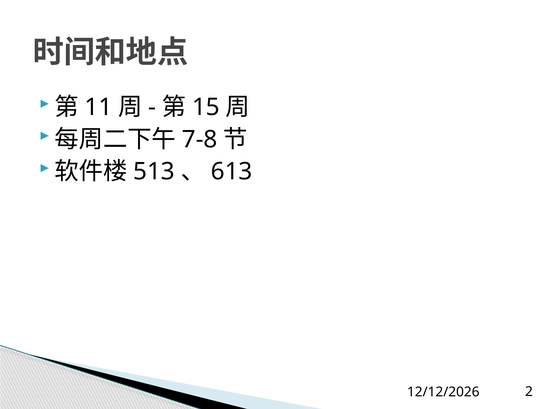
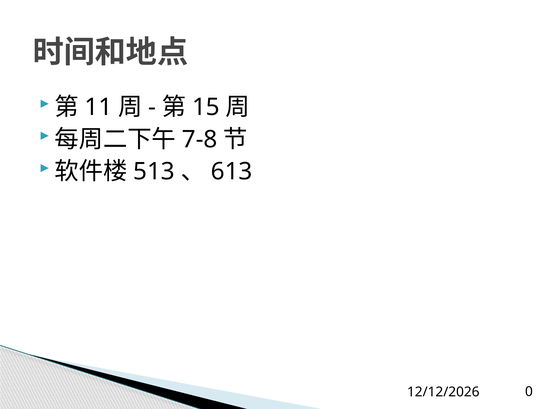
2: 2 -> 0 (529, 392)
